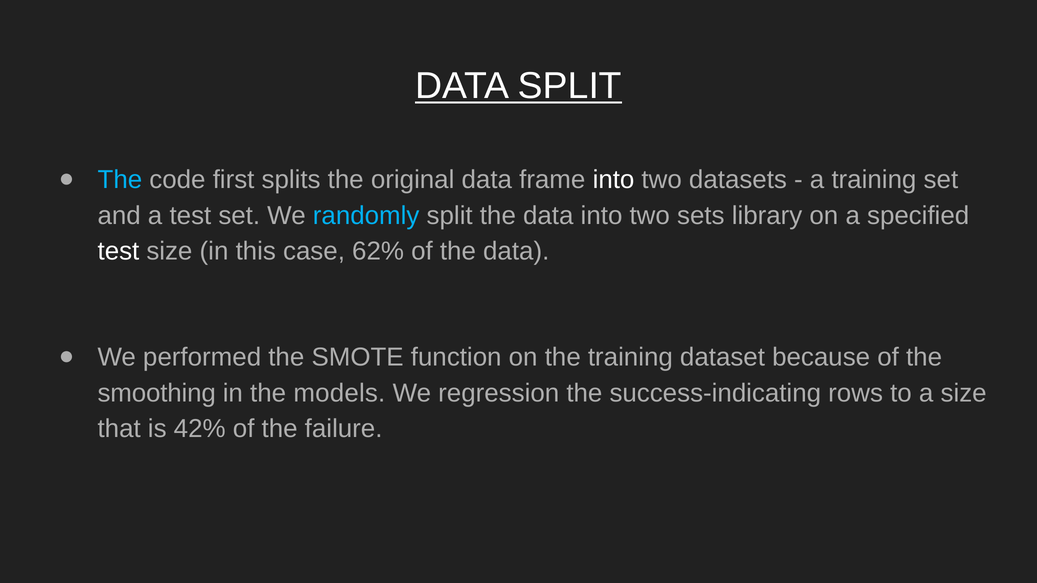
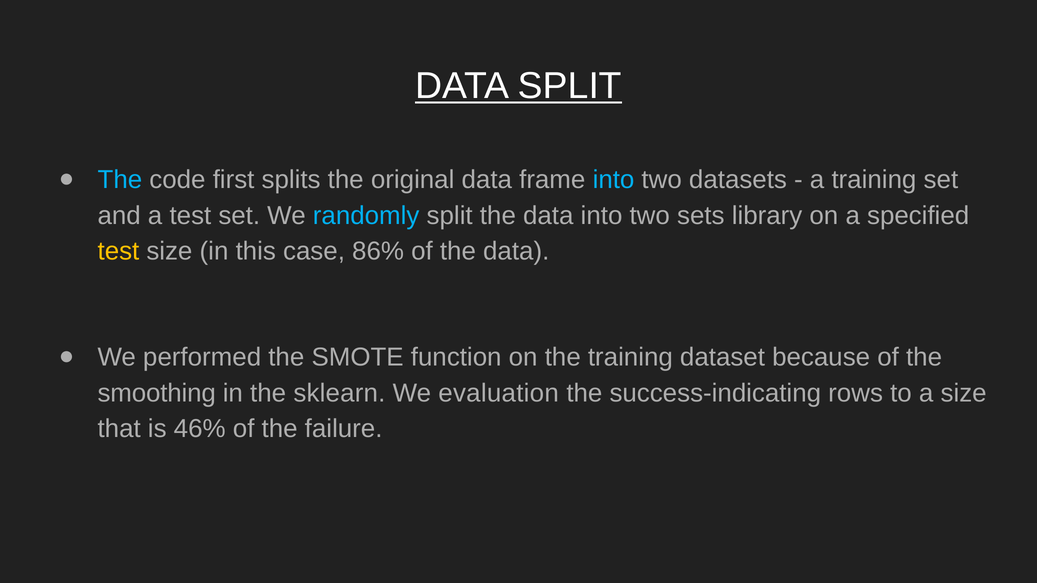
into colour: white -> light blue (613, 180)
test colour: white -> yellow (118, 251)
62%: 62% -> 86% (378, 251)
models: models -> sklearn (339, 393)
regression: regression -> evaluation (499, 393)
42%: 42% -> 46% (200, 429)
